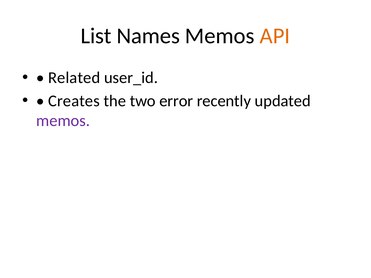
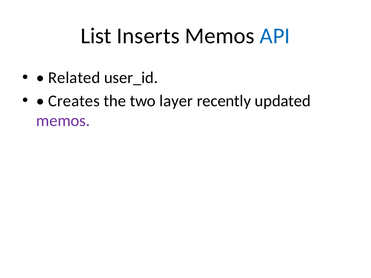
Names: Names -> Inserts (148, 36)
API colour: orange -> blue (275, 36)
error: error -> layer (176, 101)
